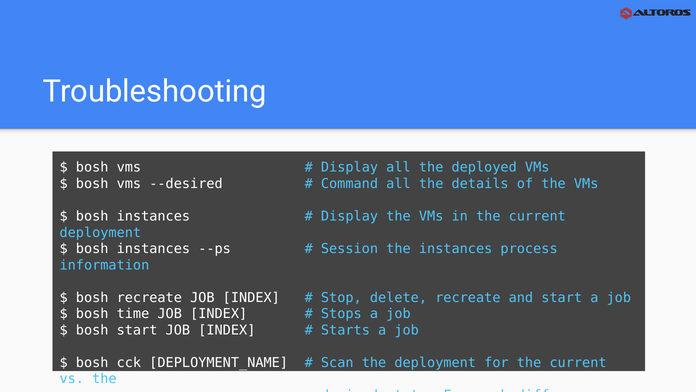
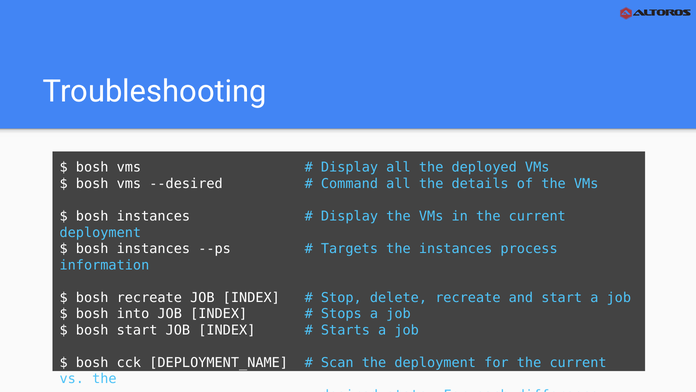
Session: Session -> Targets (349, 249)
time: time -> into (133, 314)
